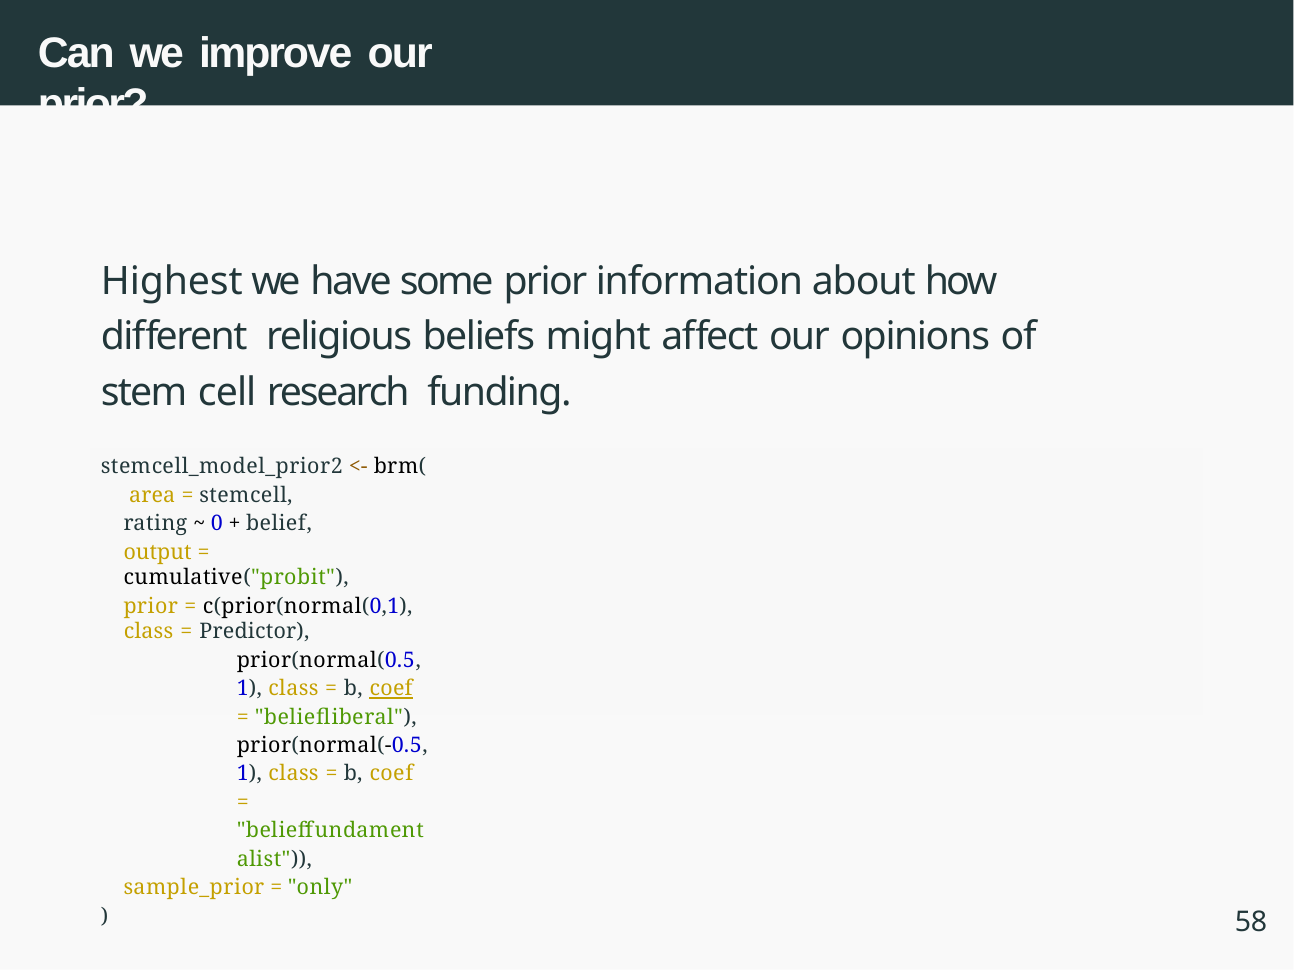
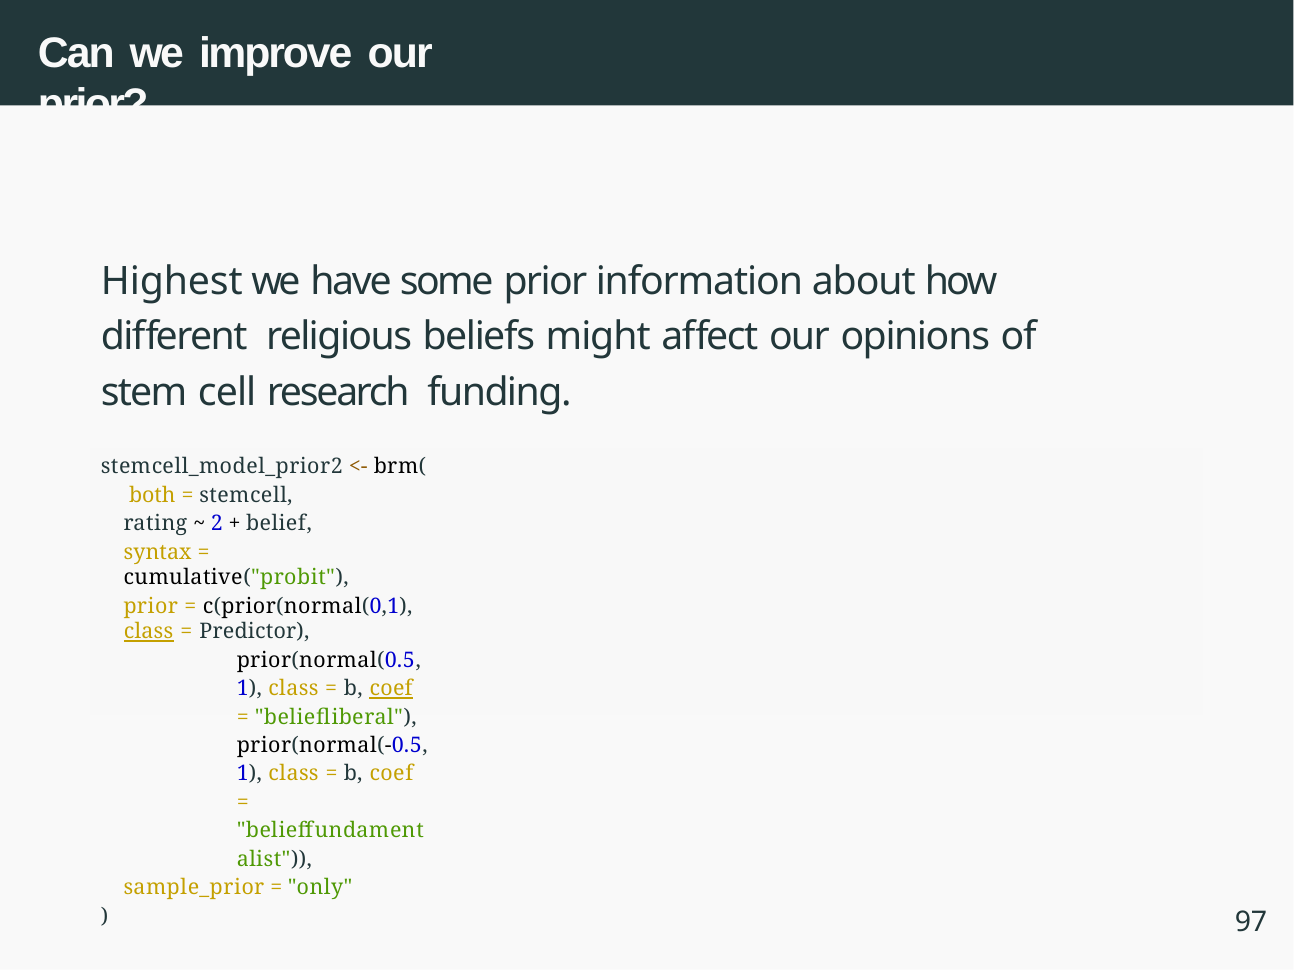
area: area -> both (152, 495)
0: 0 -> 2 (217, 524)
output: output -> syntax (158, 552)
class underline: none -> present (149, 632)
58: 58 -> 97 (1251, 923)
